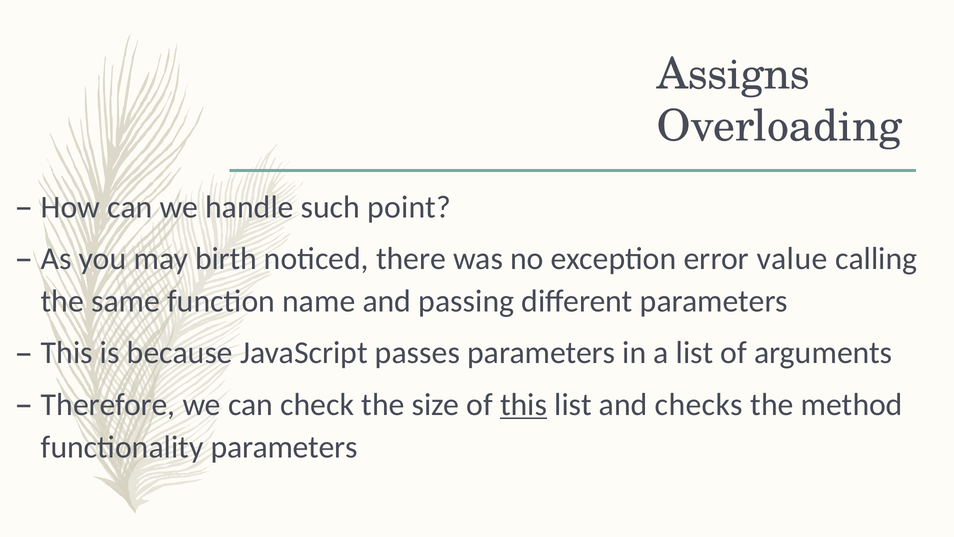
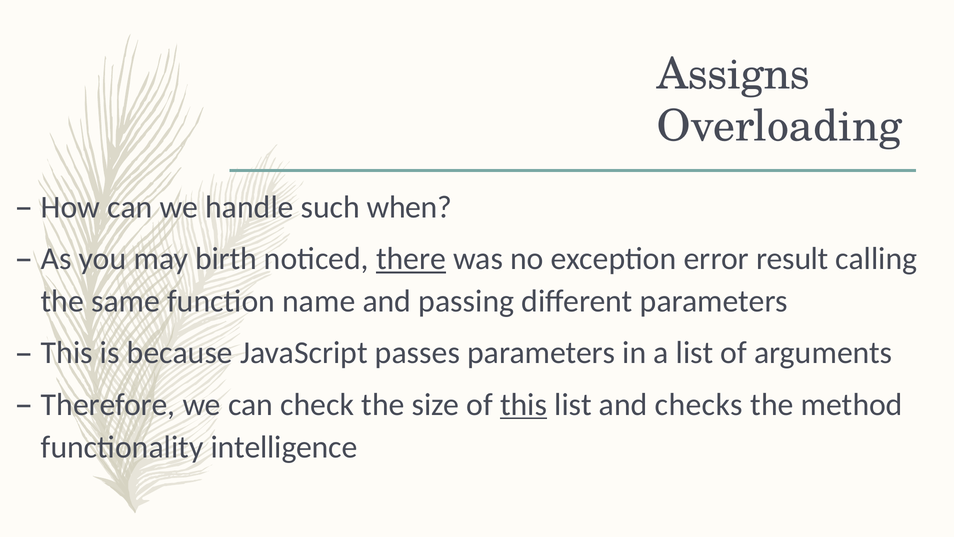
point: point -> when (409, 207)
there underline: none -> present (411, 259)
value: value -> result (792, 259)
functionality parameters: parameters -> intelligence (284, 447)
